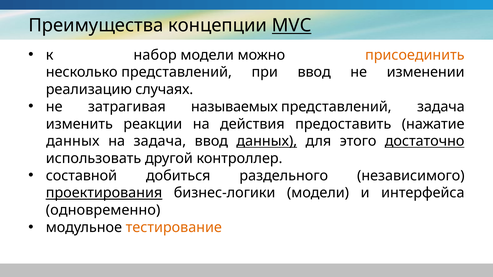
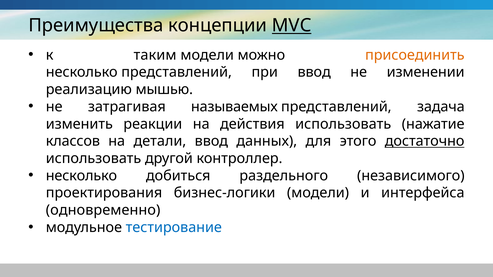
набор: набор -> таким (155, 55)
случаях: случаях -> мышью (164, 90)
действия предоставить: предоставить -> использовать (343, 124)
данных: данных -> классов (73, 141)
на задача: задача -> детали (160, 141)
данных underline: present -> none (267, 141)
составной: составной -> несколько (81, 176)
проектирования underline: present -> none (104, 193)
тестирование colour: orange -> blue (174, 228)
